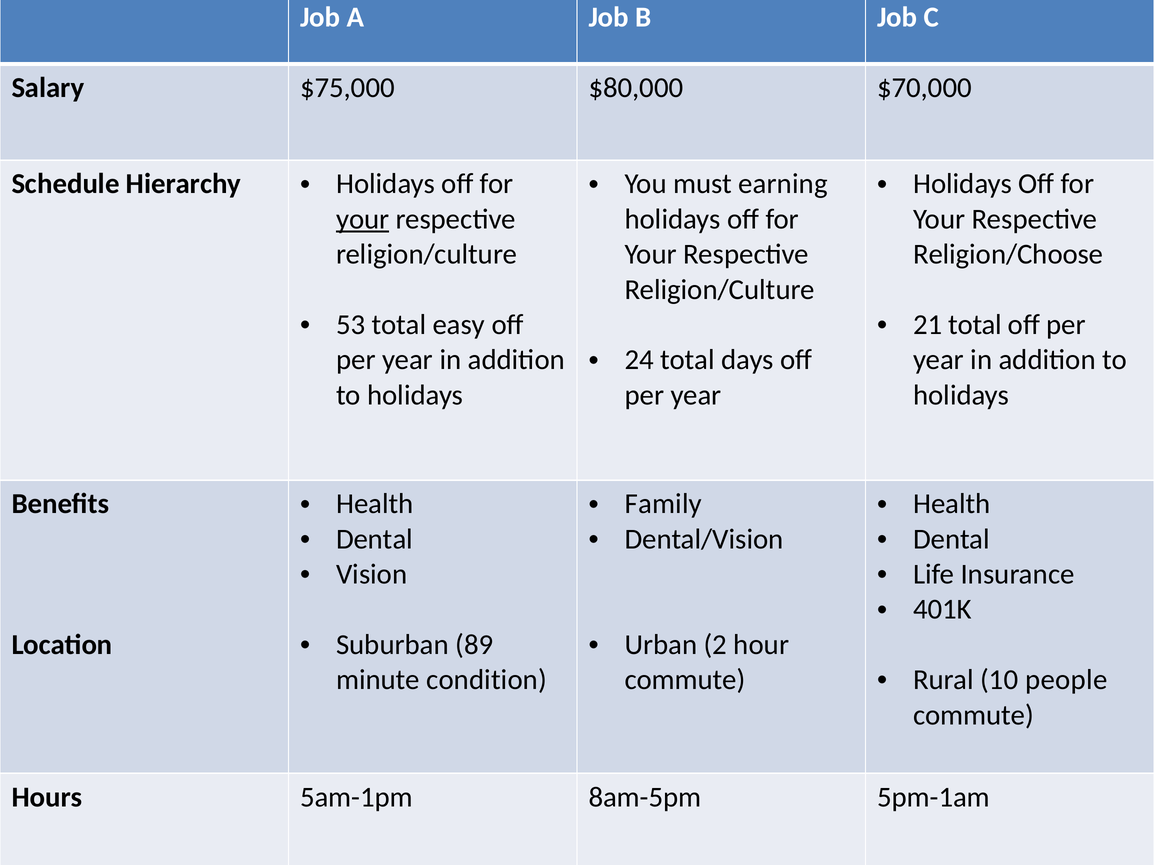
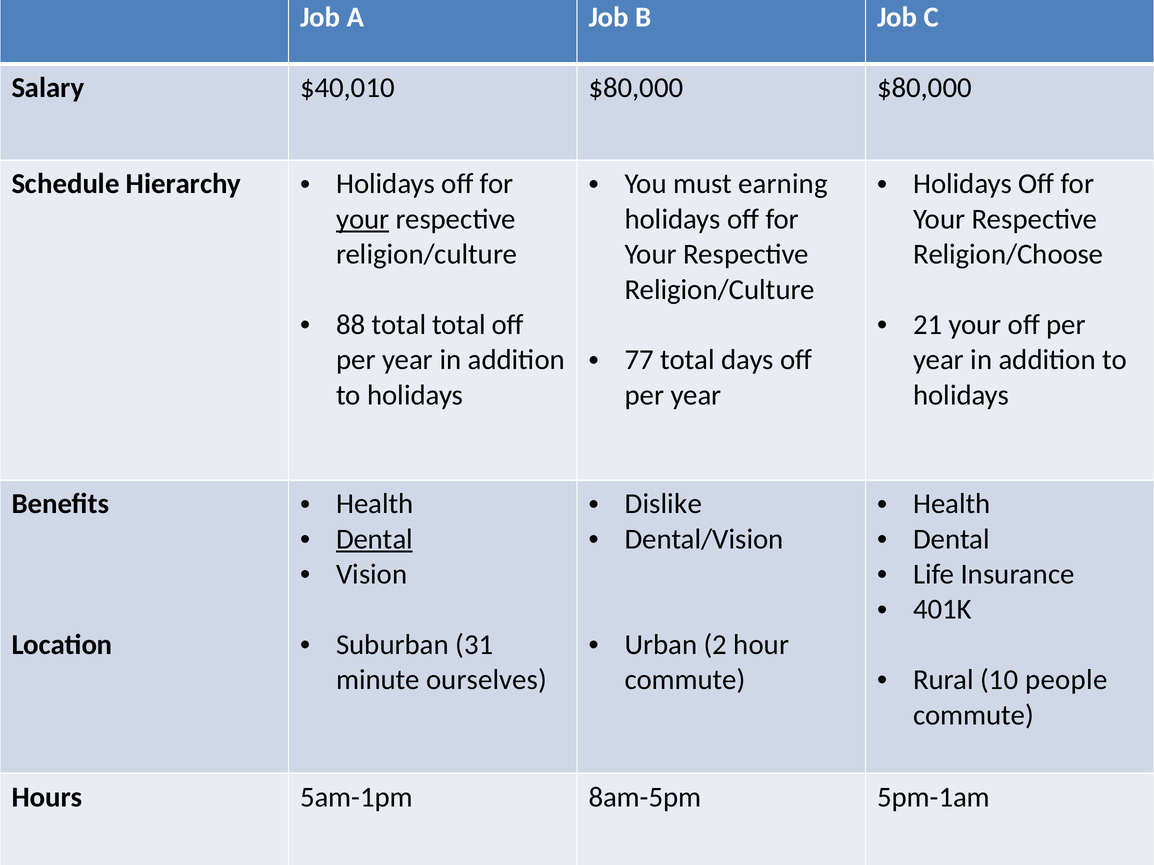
$75,000: $75,000 -> $40,010 (347, 88)
$80,000 $70,000: $70,000 -> $80,000 (924, 88)
53: 53 -> 88 (351, 325)
total easy: easy -> total (459, 325)
21 total: total -> your (975, 325)
24: 24 -> 77 (639, 360)
Family: Family -> Dislike (663, 504)
Dental underline: none -> present (374, 539)
89: 89 -> 31 (474, 645)
condition: condition -> ourselves (487, 680)
